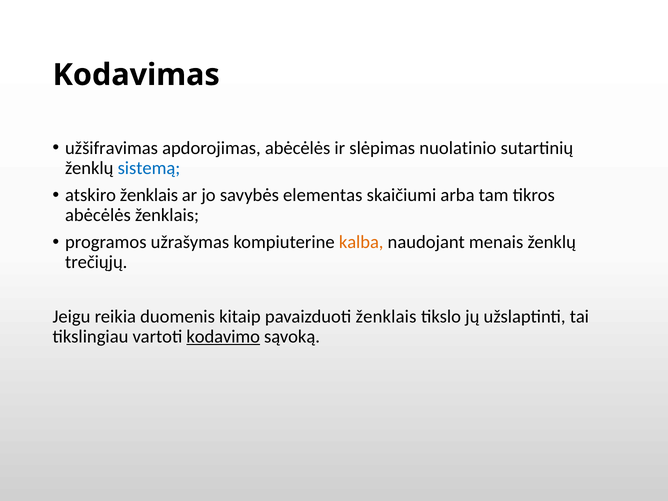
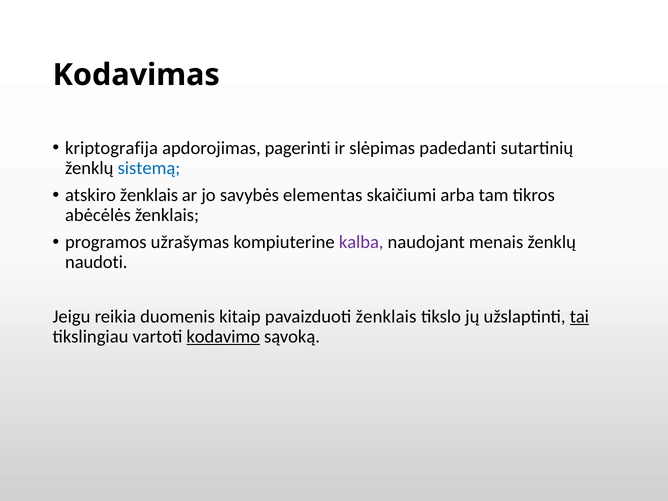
užšifravimas: užšifravimas -> kriptografija (112, 148)
apdorojimas abėcėlės: abėcėlės -> pagerinti (298, 148)
nuolatinio: nuolatinio -> padedanti (458, 148)
kalba colour: orange -> purple (361, 242)
trečiųjų: trečiųjų -> naudoti (96, 262)
tai underline: none -> present (579, 316)
